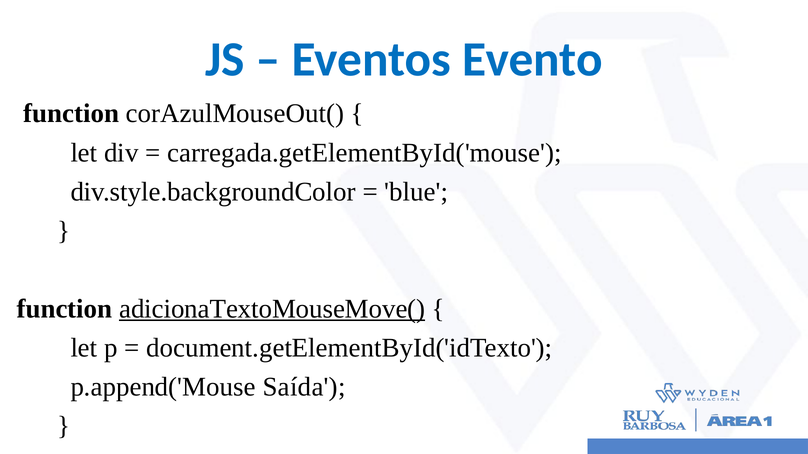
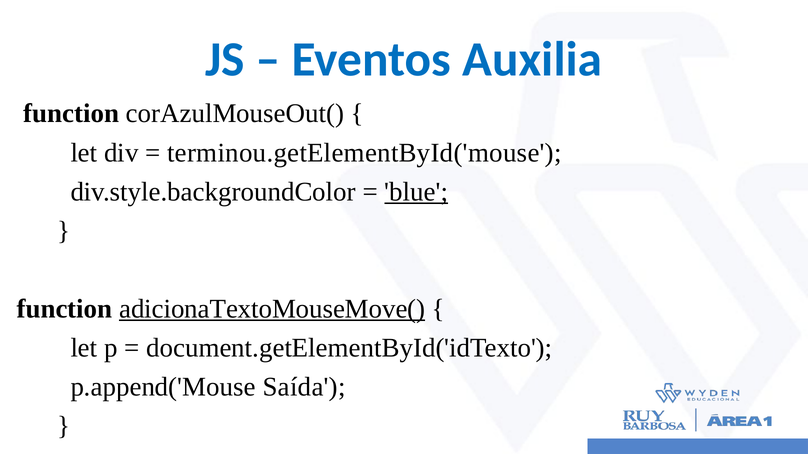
Evento: Evento -> Auxilia (532, 60)
carregada.getElementById('mouse: carregada.getElementById('mouse -> terminou.getElementById('mouse (364, 153)
blue underline: none -> present (416, 192)
